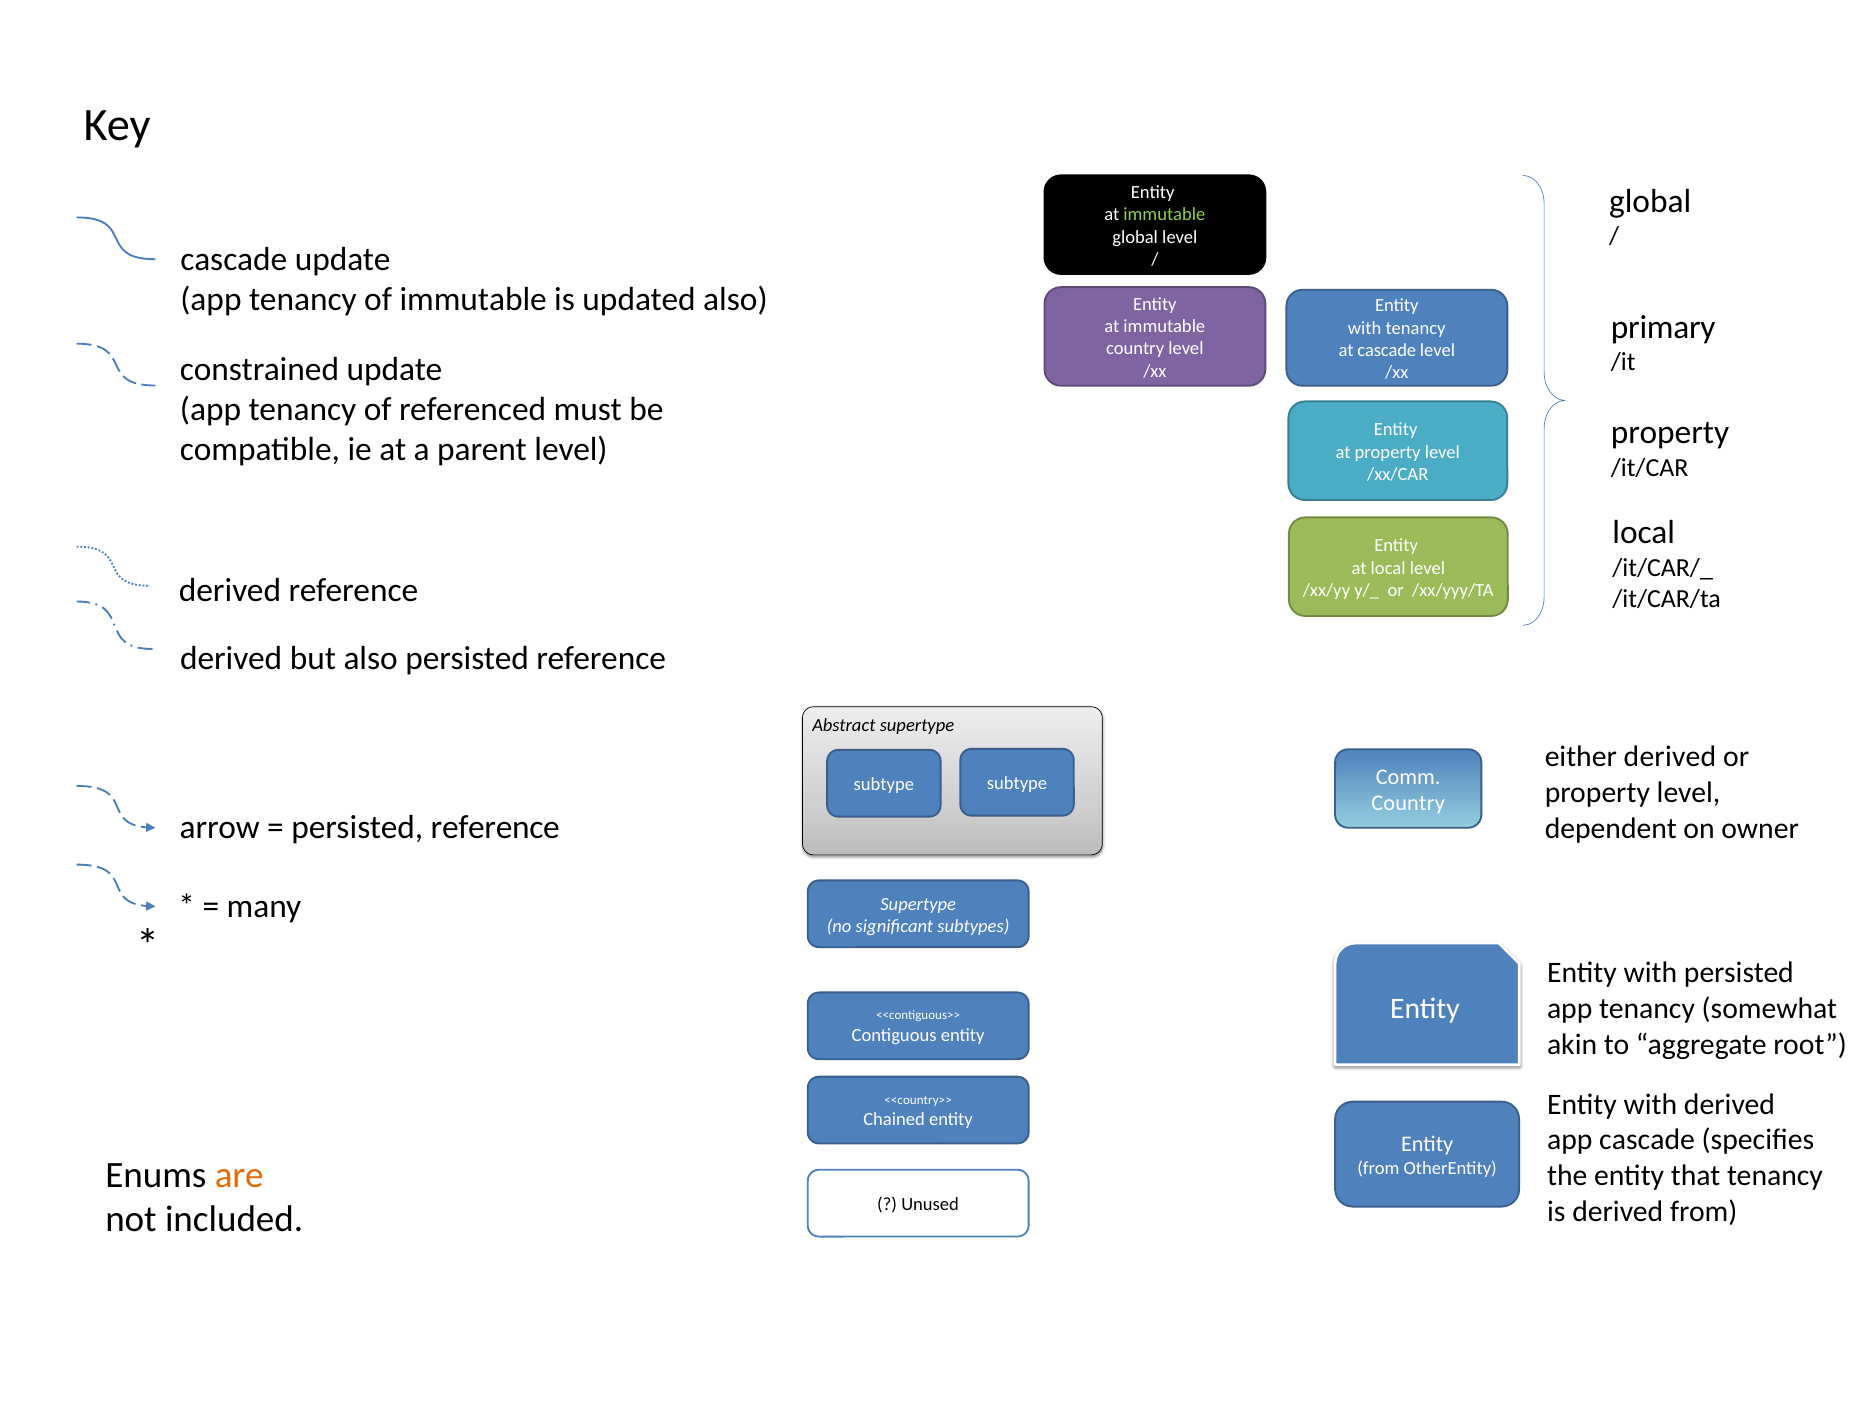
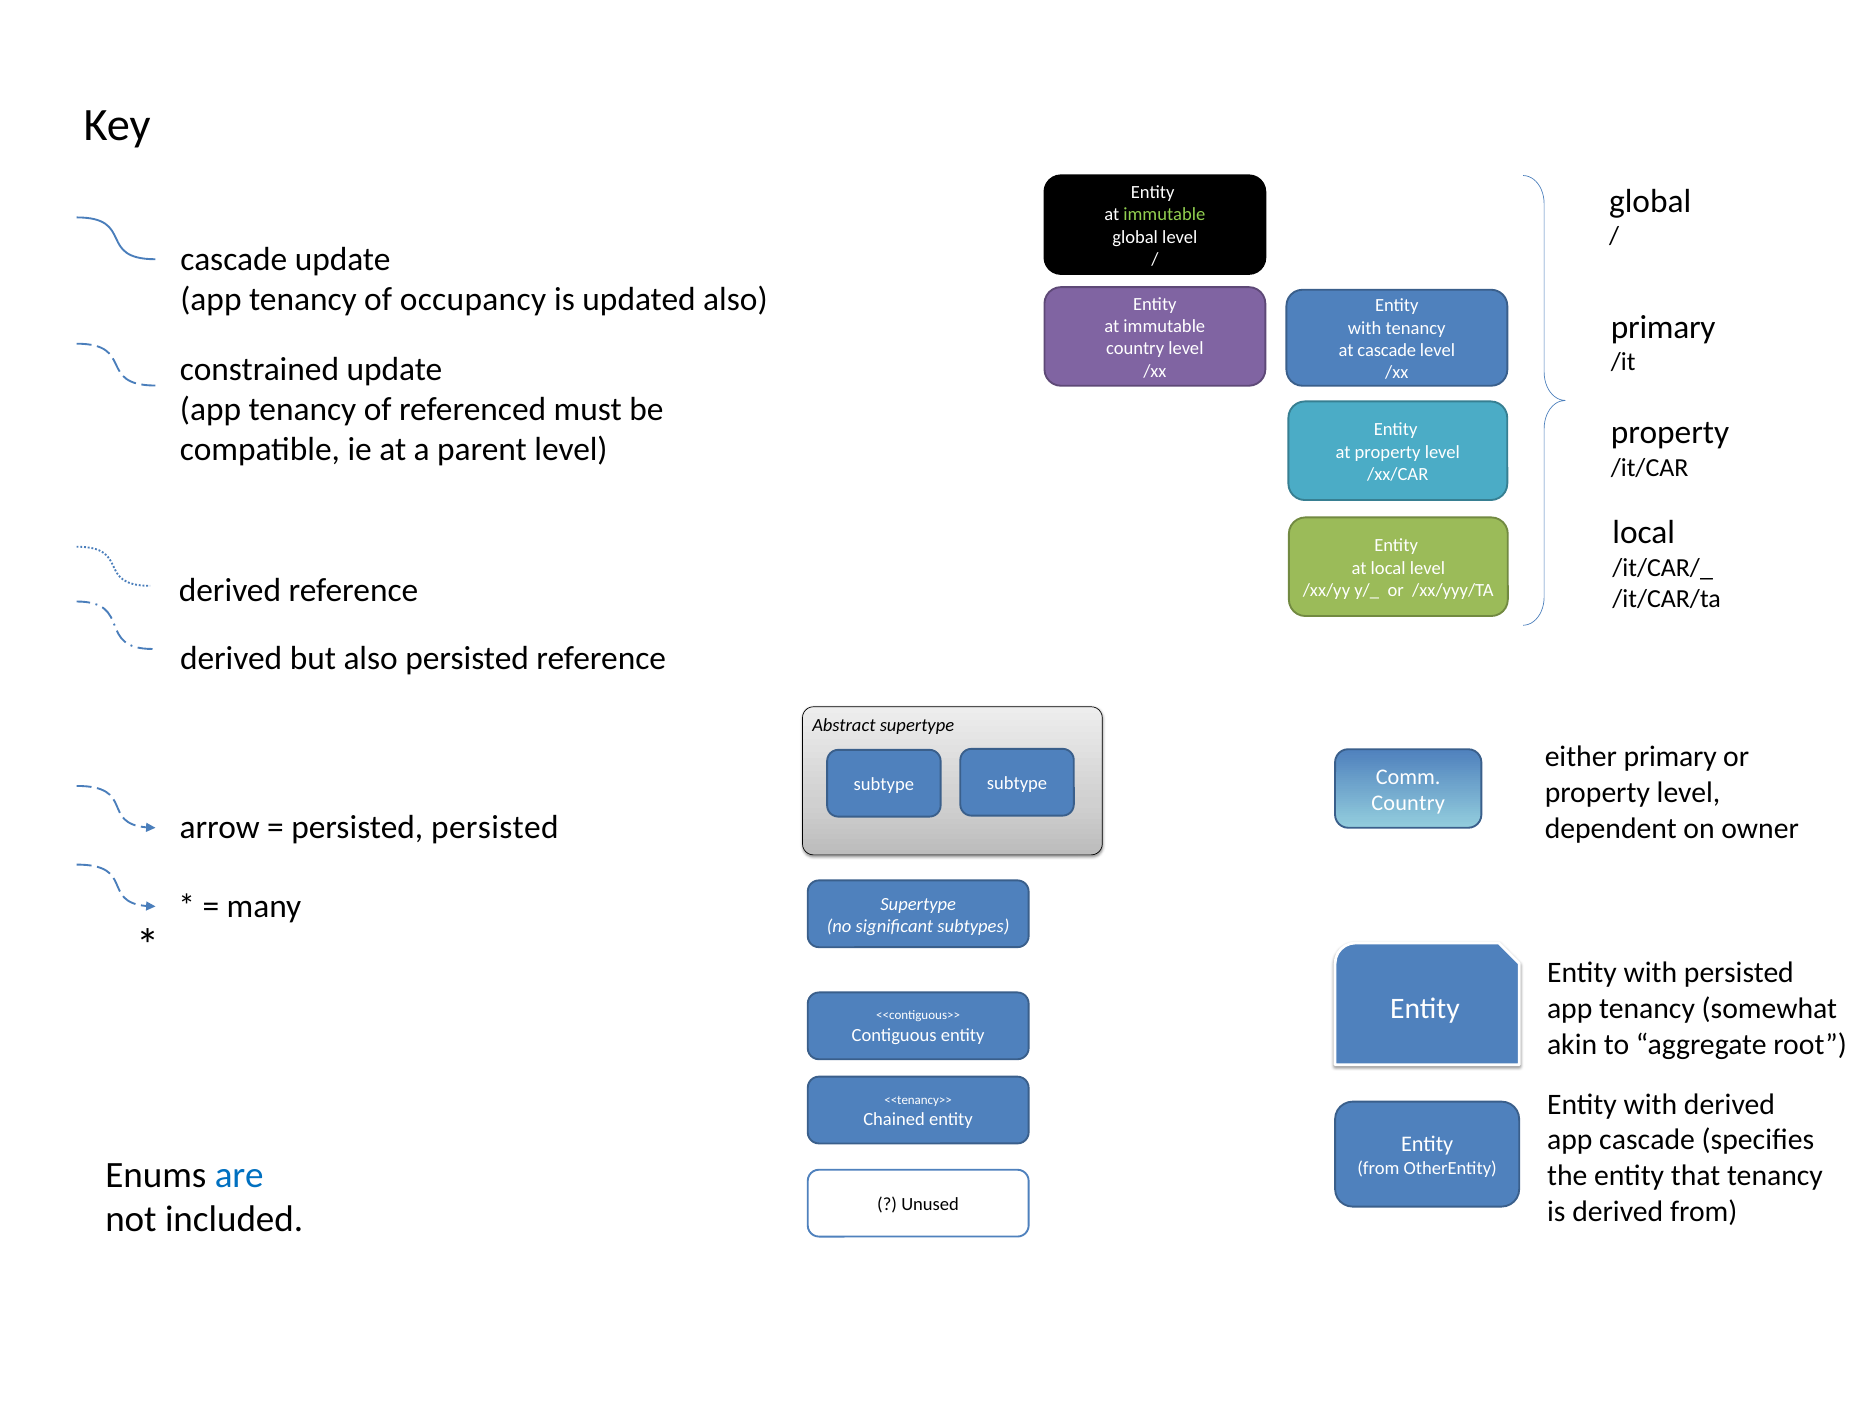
of immutable: immutable -> occupancy (473, 299)
either derived: derived -> primary (1670, 757)
reference: reference -> persisted (495, 827)
<<country>>: <<country>> -> <<tenancy>> (918, 1099)
are colour: orange -> blue (239, 1175)
